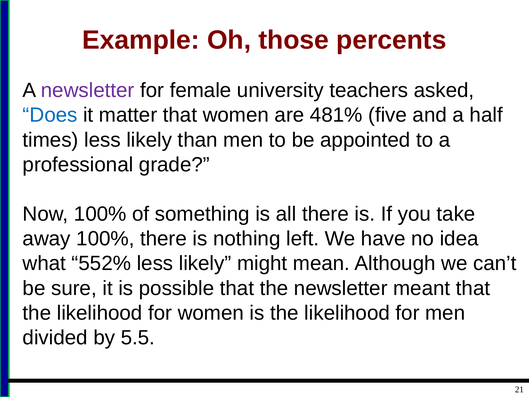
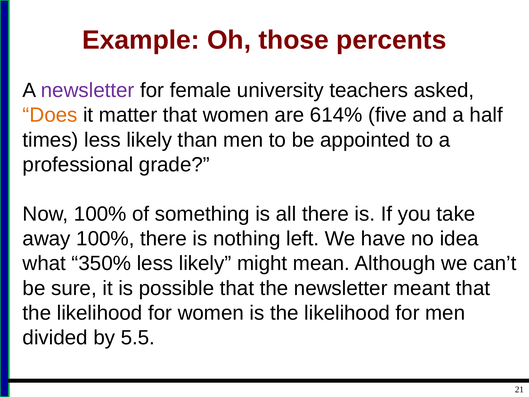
Does colour: blue -> orange (50, 115)
481%: 481% -> 614% (336, 115)
552%: 552% -> 350% (101, 263)
